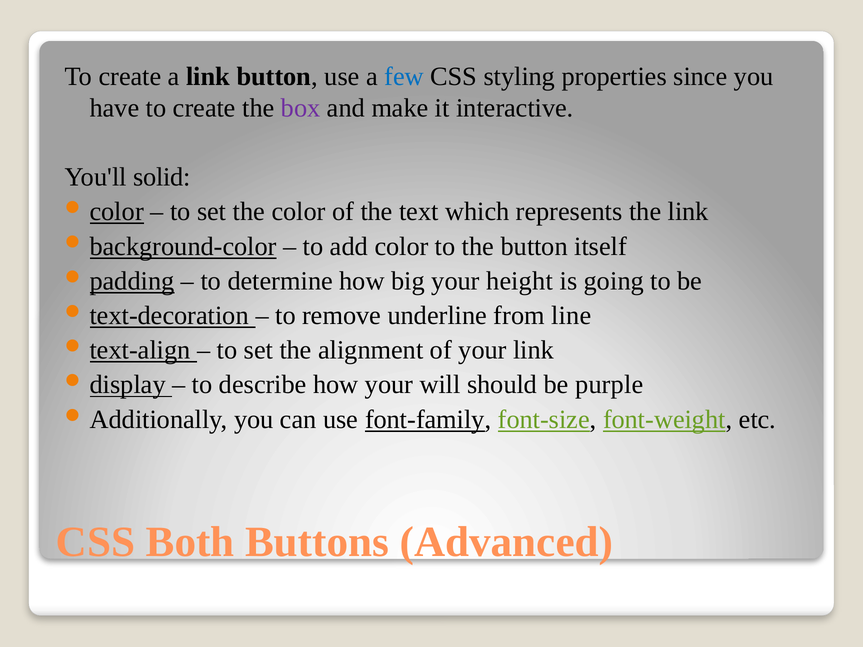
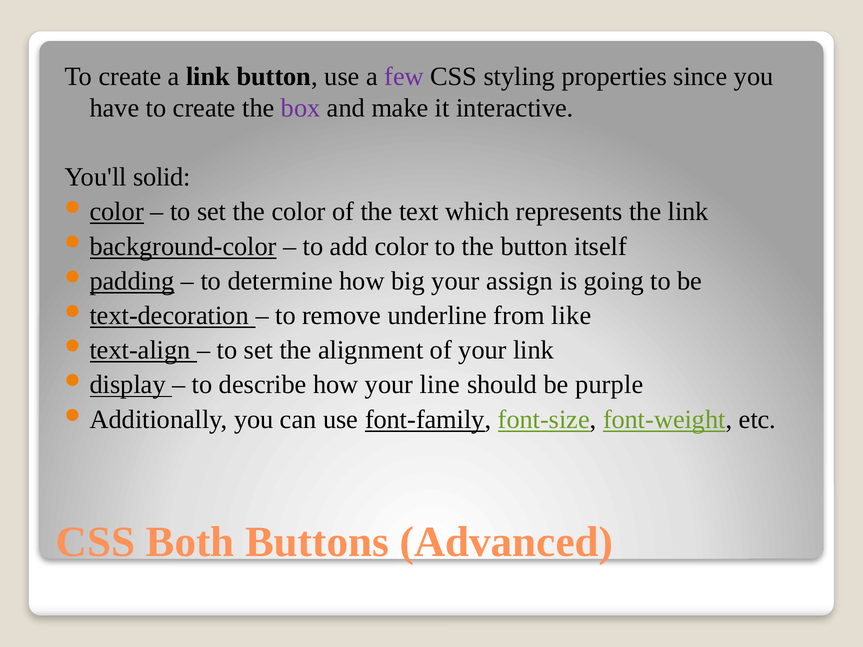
few colour: blue -> purple (404, 76)
height: height -> assign (520, 281)
line: line -> like (571, 316)
will: will -> line (440, 385)
